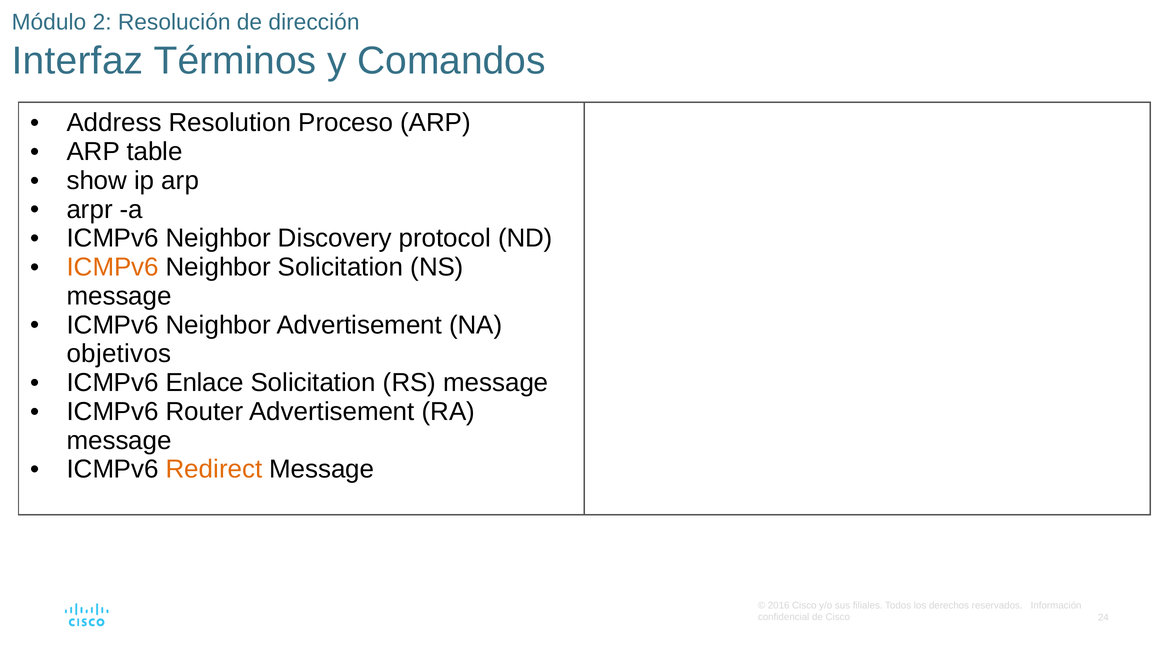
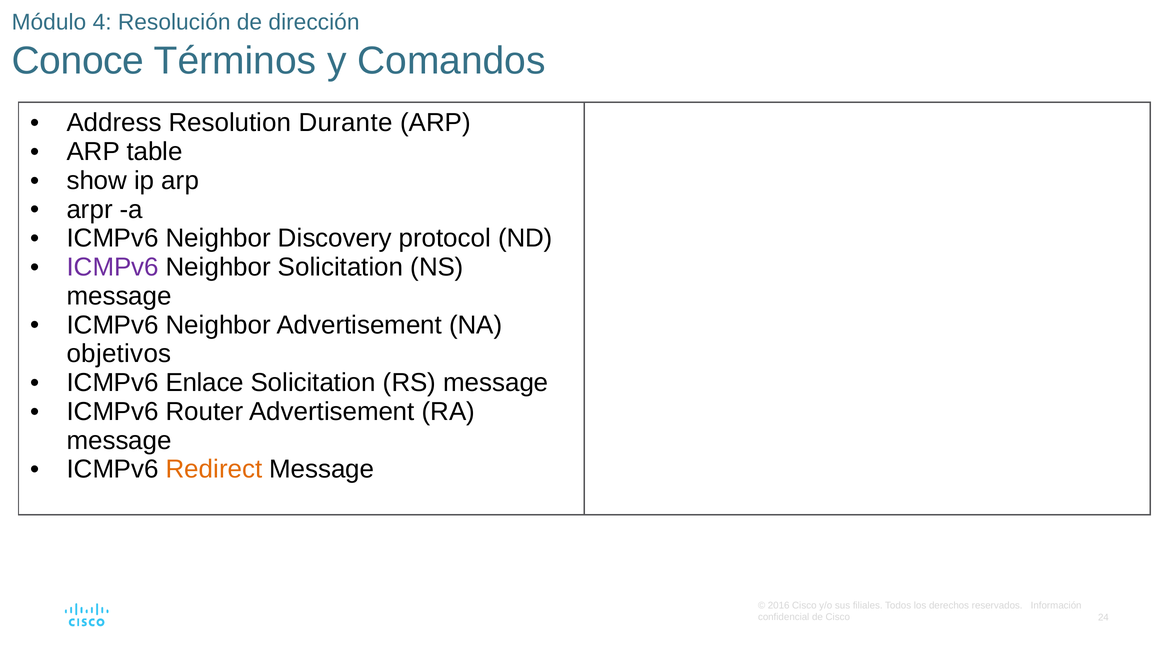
2: 2 -> 4 (102, 22)
Interfaz: Interfaz -> Conoce (78, 61)
Proceso: Proceso -> Durante (346, 123)
ICMPv6 colour: orange -> purple (113, 267)
